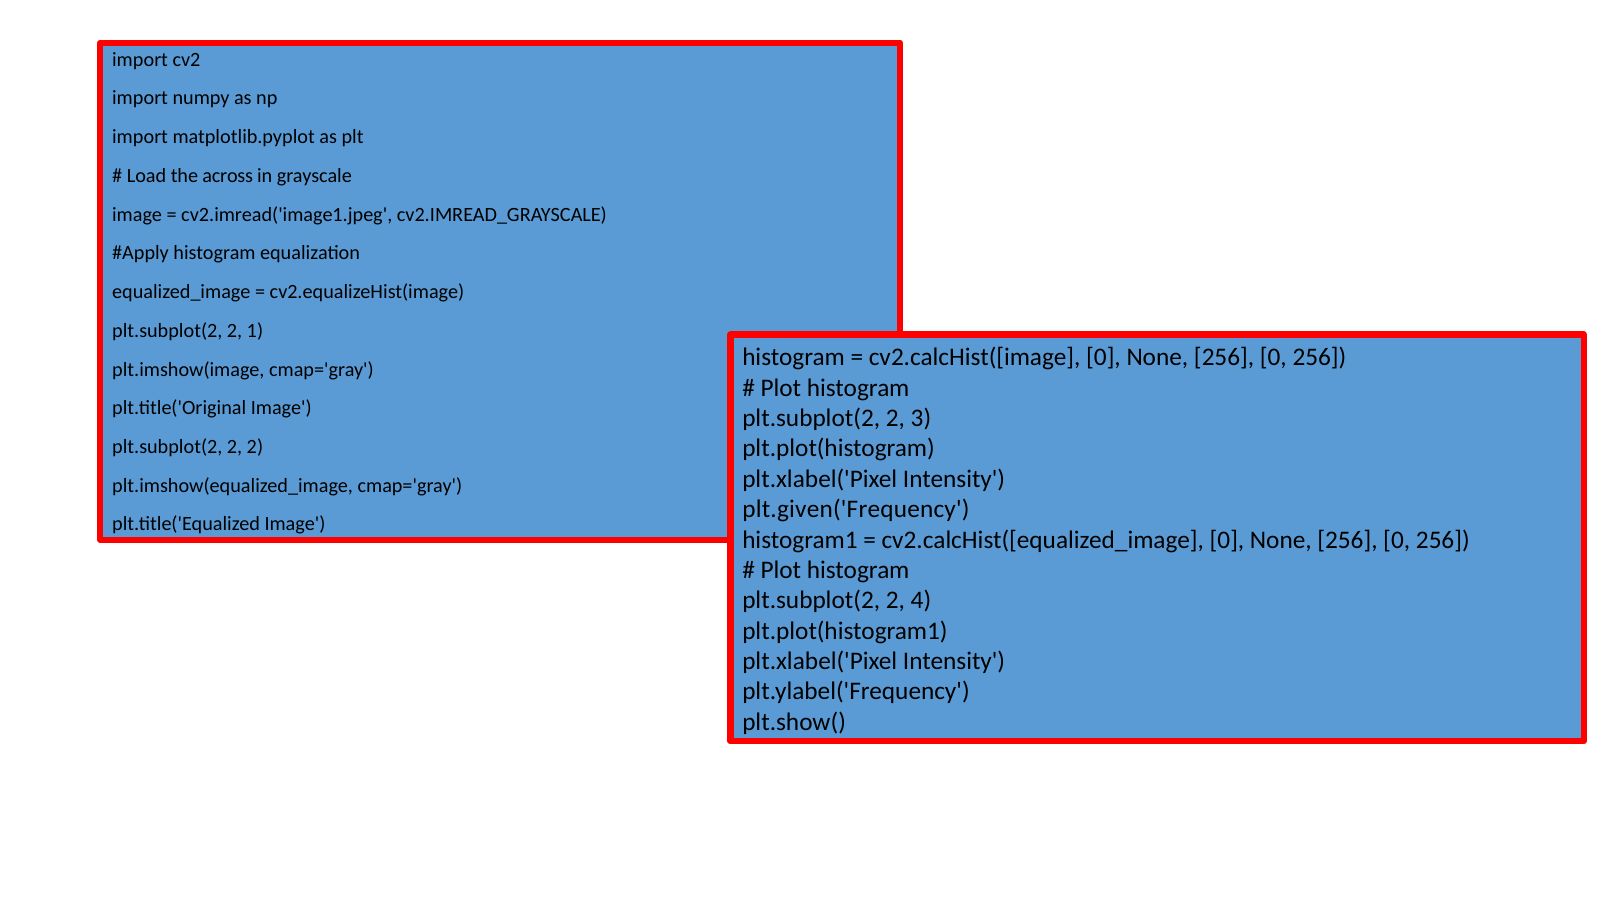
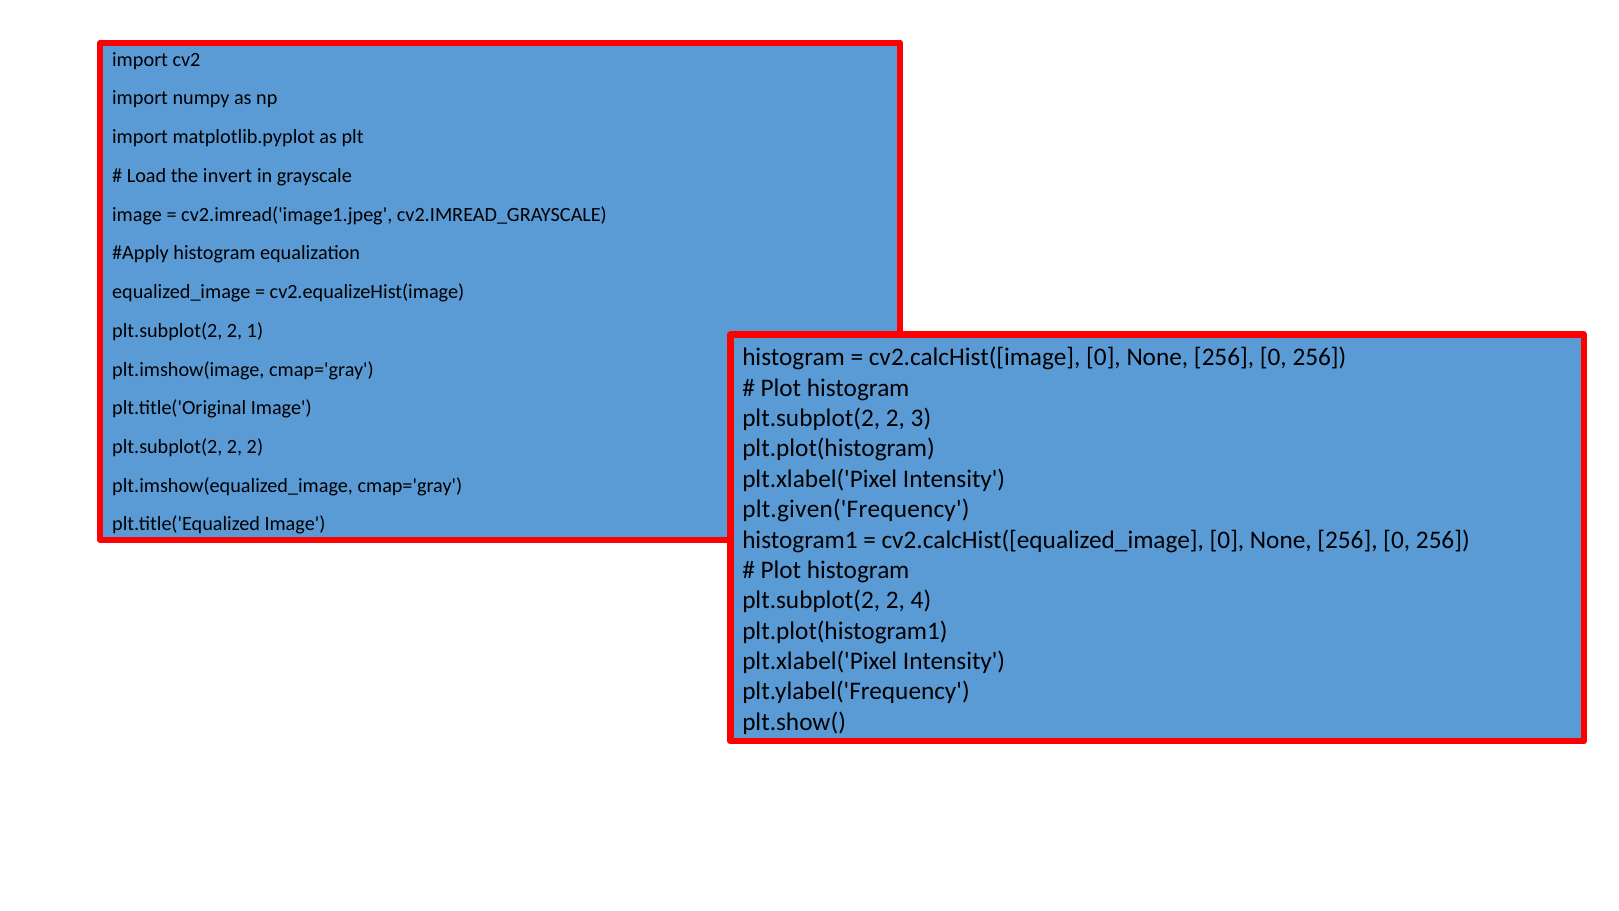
across: across -> invert (228, 176)
